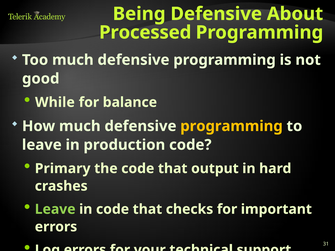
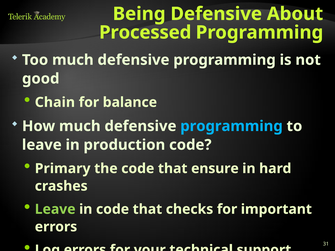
While: While -> Chain (55, 102)
programming colour: yellow -> light blue (232, 126)
output: output -> ensure (215, 169)
